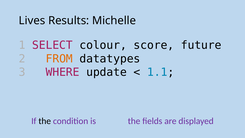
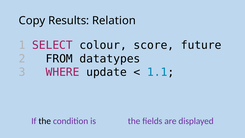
Lives: Lives -> Copy (32, 21)
Michelle: Michelle -> Relation (114, 21)
FROM colour: orange -> black (59, 59)
